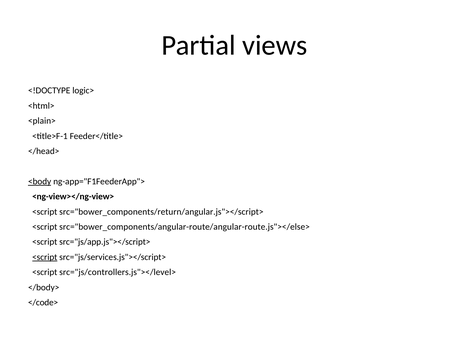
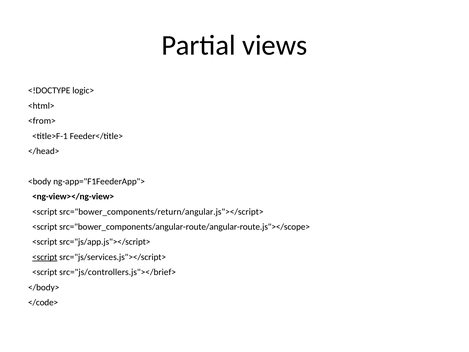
<plain>: <plain> -> <from> (42, 121)
<body underline: present -> none (40, 181)
src="bower_components/angular-route/angular-route.js"></else>: src="bower_components/angular-route/angular-route.js"></else> -> src="bower_components/angular-route/angular-route.js"></scope> (185, 227)
src="js/controllers.js"></level>: src="js/controllers.js"></level> -> src="js/controllers.js"></brief> (118, 272)
